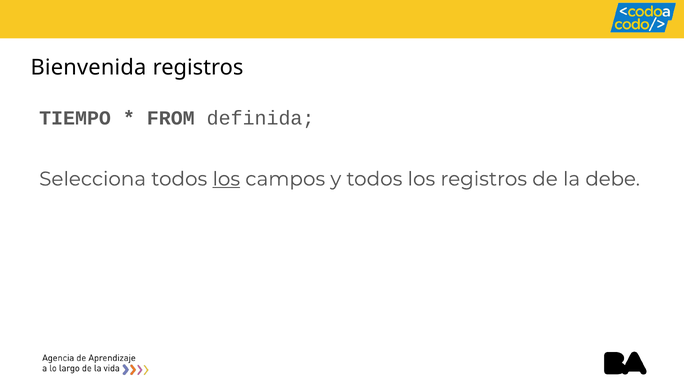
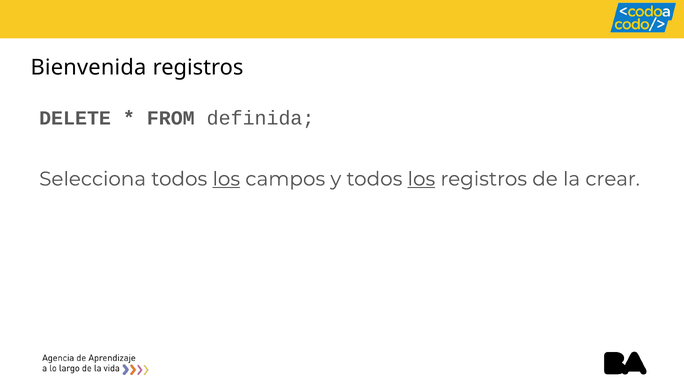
TIEMPO: TIEMPO -> DELETE (75, 118)
los underline: none -> present (421, 179)
debe: debe -> crear (613, 179)
